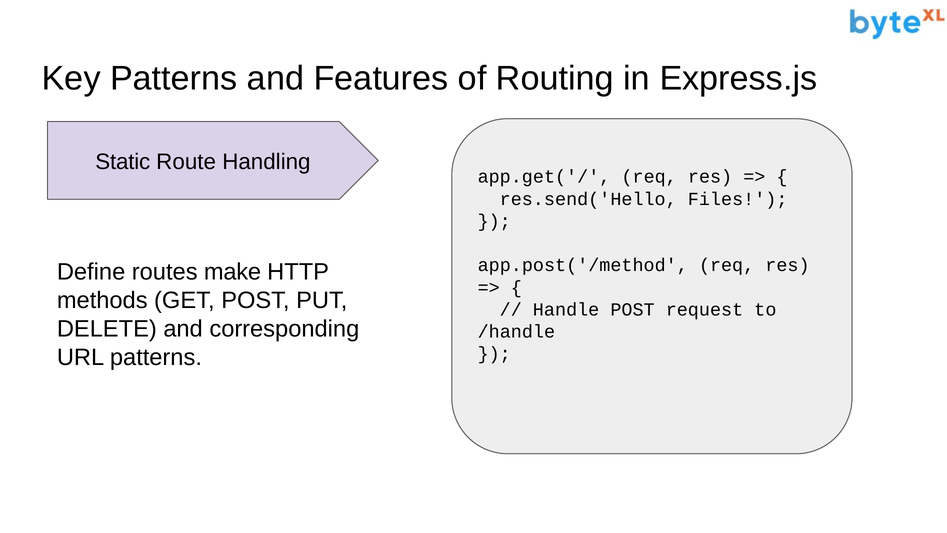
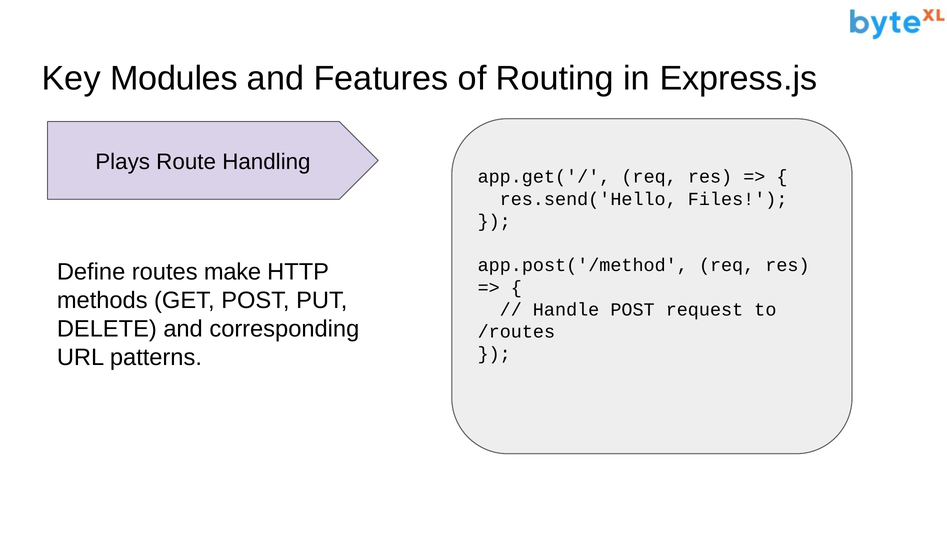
Key Patterns: Patterns -> Modules (174, 78)
Static: Static -> Plays (123, 162)
/handle: /handle -> /routes (516, 332)
